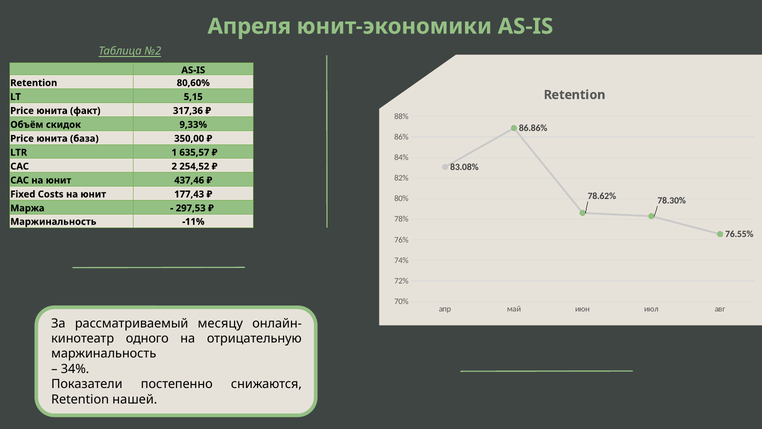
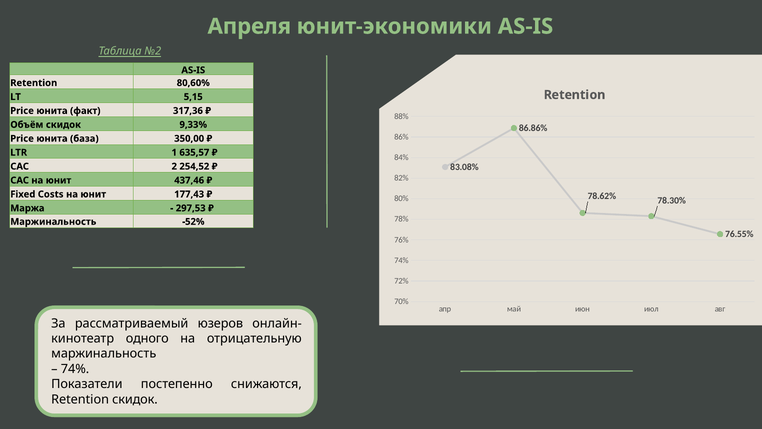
-11%: -11% -> -52% (193, 221)
месяцу: месяцу -> юзеров (220, 323)
34%: 34% -> 74% (75, 369)
Retention нашей: нашей -> скидок (135, 399)
